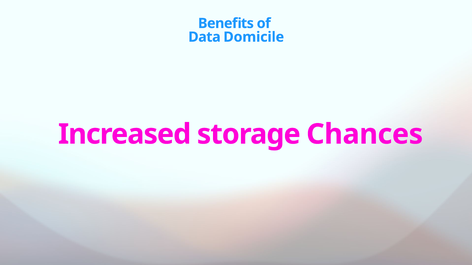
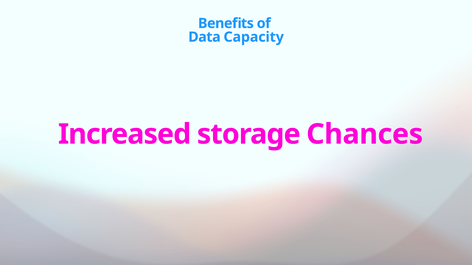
Domicile: Domicile -> Capacity (254, 37)
